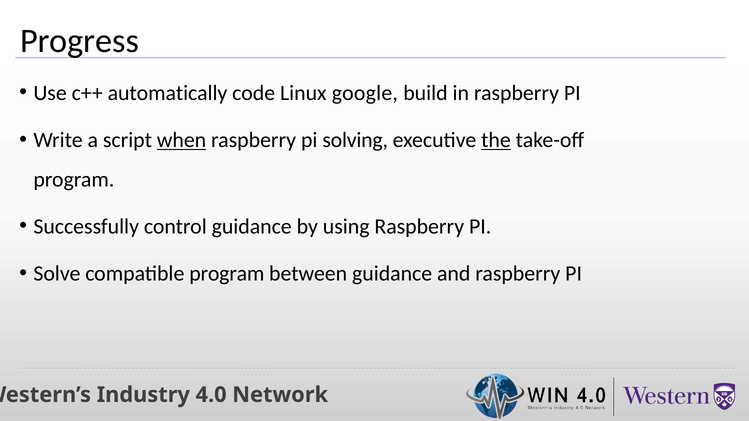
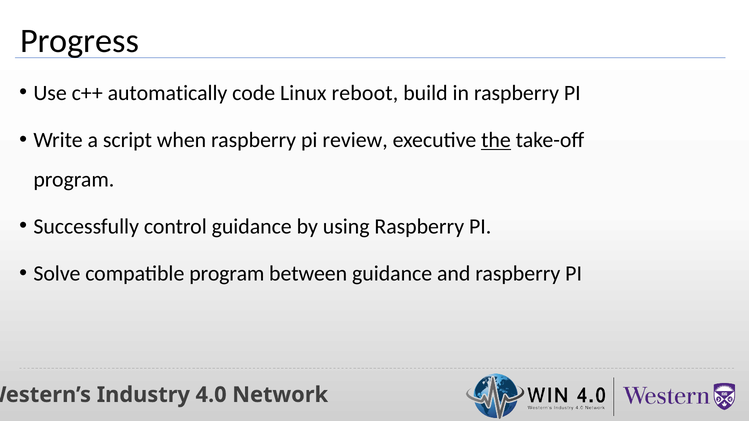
google: google -> reboot (365, 93)
when underline: present -> none (182, 140)
solving: solving -> review (355, 140)
